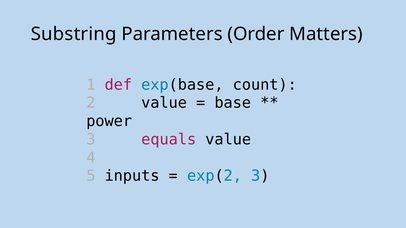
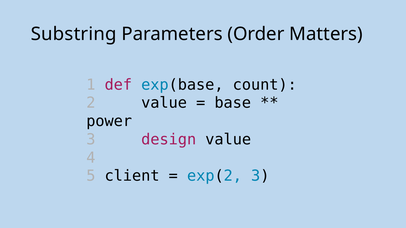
equals: equals -> design (169, 140)
inputs: inputs -> client (132, 176)
